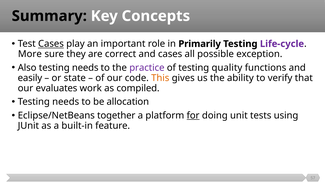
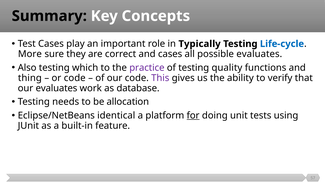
Cases underline: present -> none (51, 44)
Primarily: Primarily -> Typically (200, 44)
Life-cycle colour: purple -> blue (282, 44)
possible exception: exception -> evaluates (259, 54)
needs: needs -> which (85, 68)
easily: easily -> thing (30, 78)
or state: state -> code (75, 78)
This colour: orange -> purple (160, 78)
compiled: compiled -> database (138, 88)
together: together -> identical (116, 115)
